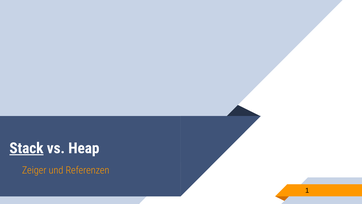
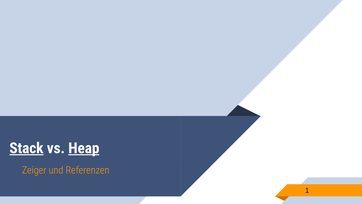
Heap underline: none -> present (84, 148)
